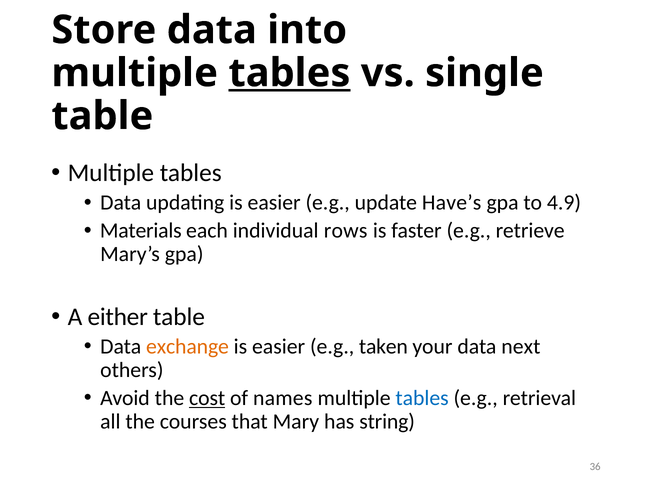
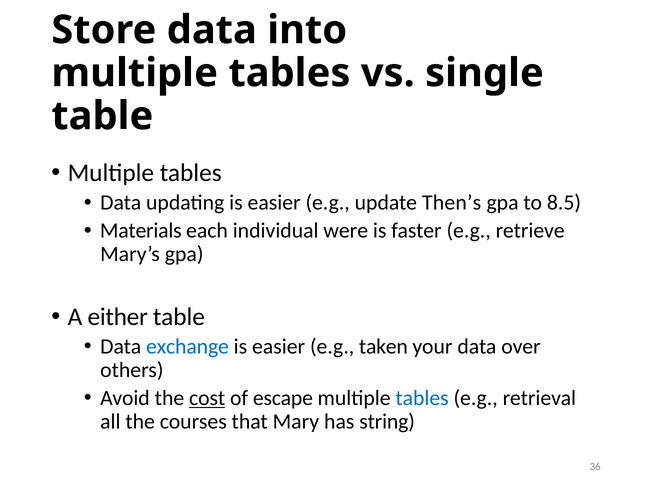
tables underline: present -> none (289, 73)
Have’s: Have’s -> Then’s (452, 203)
4.9: 4.9 -> 8.5 (564, 203)
rows: rows -> were (346, 231)
exchange colour: orange -> blue (187, 347)
next: next -> over (521, 347)
names: names -> escape (283, 398)
